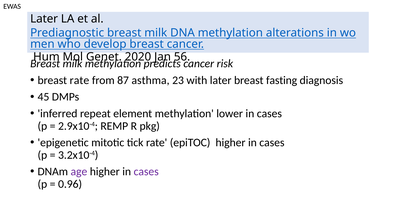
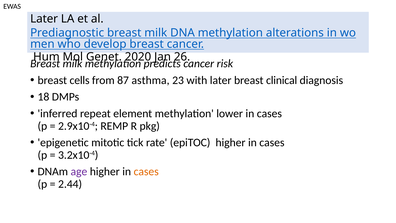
56: 56 -> 26 (182, 57)
breast rate: rate -> cells (80, 80)
fasting: fasting -> clinical (282, 80)
45: 45 -> 18 (43, 97)
cases colour: purple -> orange (146, 171)
0.96: 0.96 -> 2.44 (70, 184)
